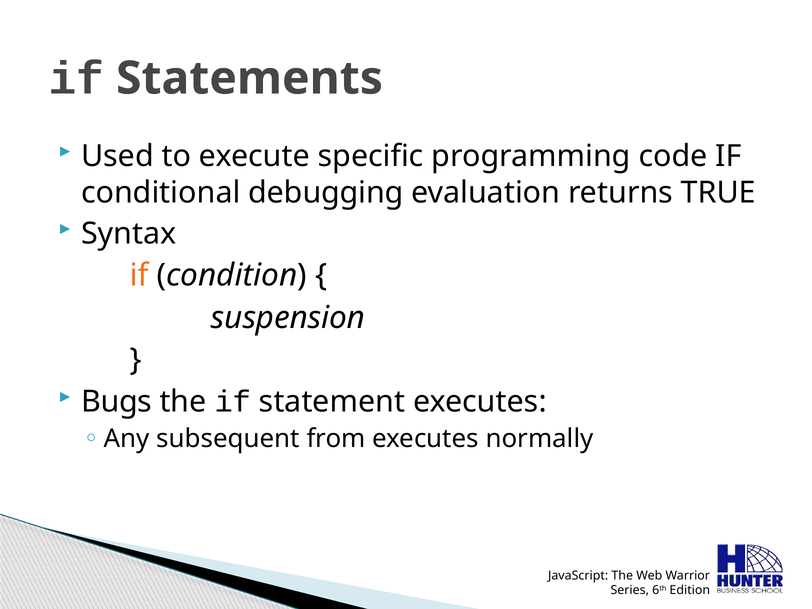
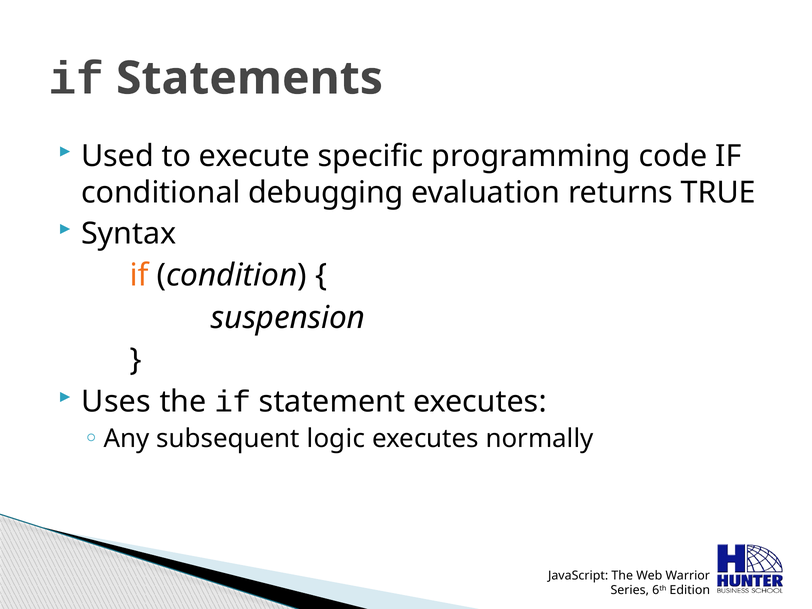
Bugs: Bugs -> Uses (116, 402)
from: from -> logic (336, 439)
